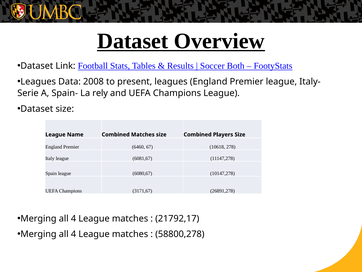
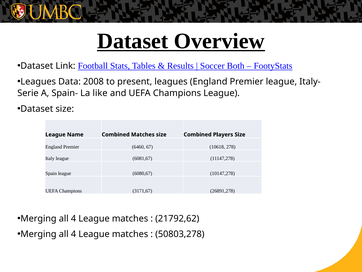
rely: rely -> like (100, 93)
21792,17: 21792,17 -> 21792,62 (177, 218)
58800,278: 58800,278 -> 50803,278 (180, 234)
